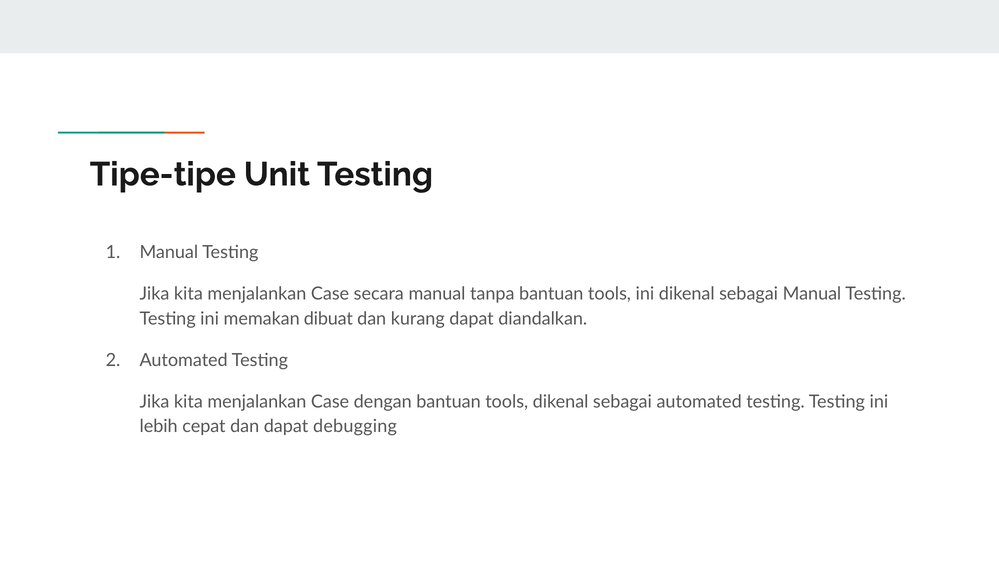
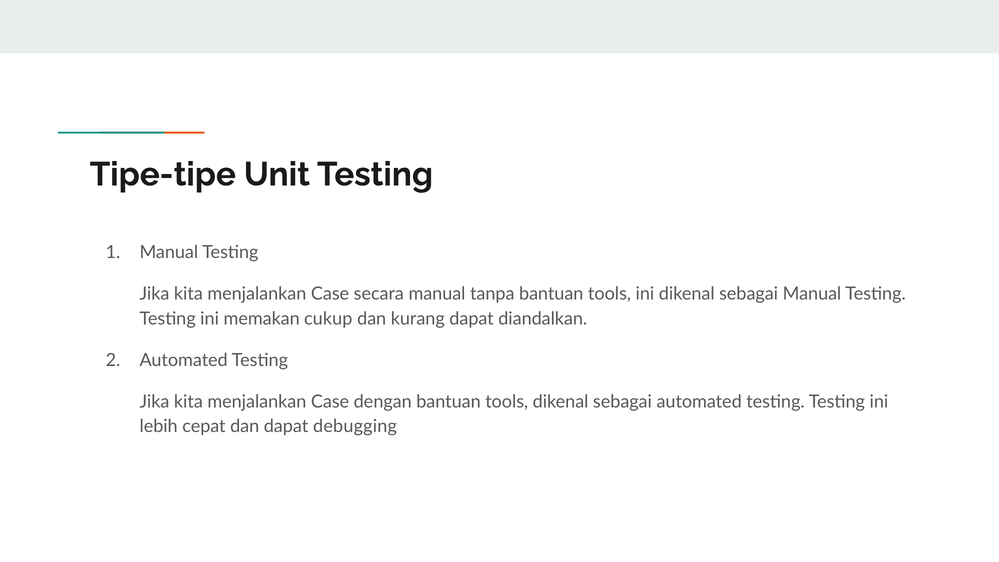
dibuat: dibuat -> cukup (328, 319)
